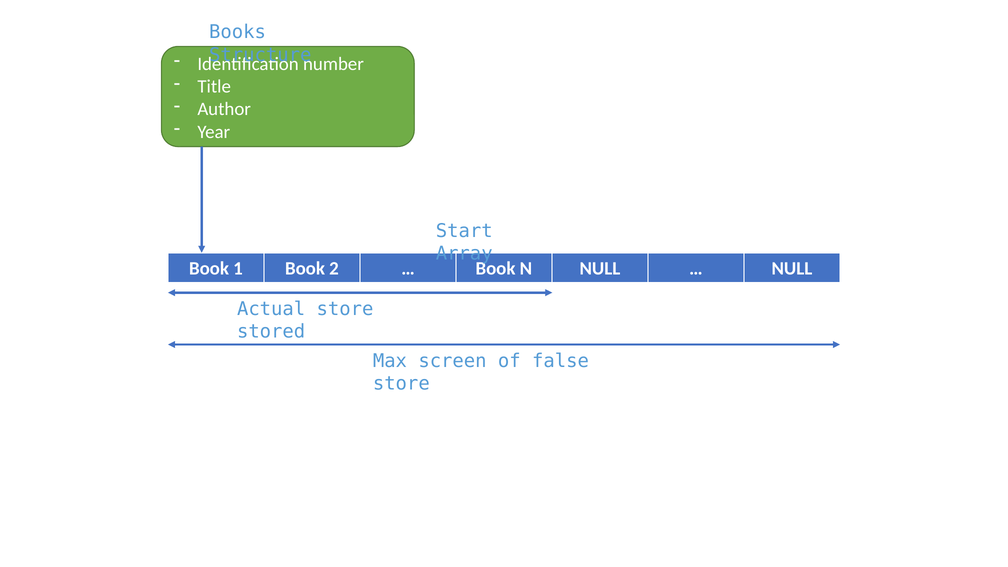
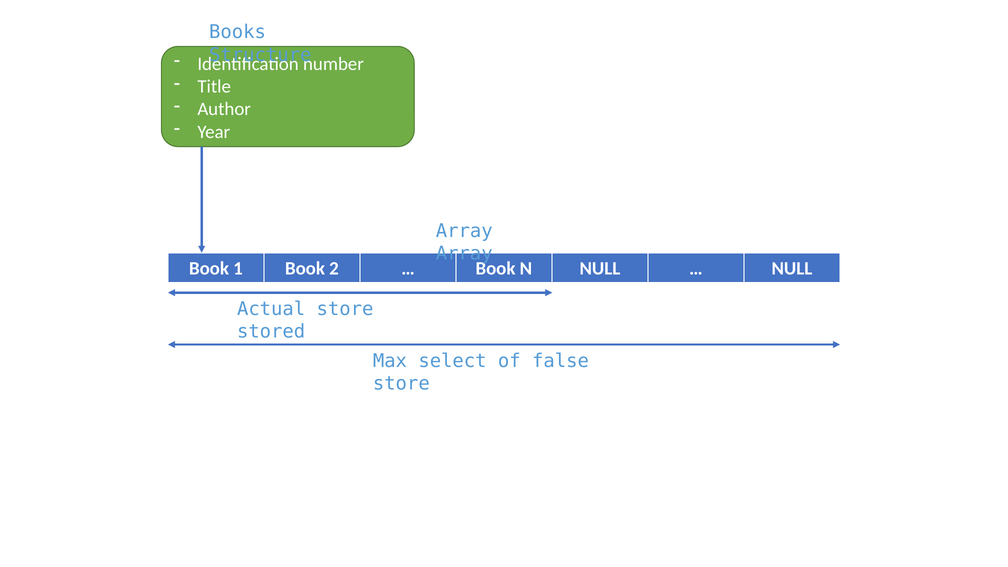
Start: Start -> Array (464, 231)
screen: screen -> select (452, 361)
